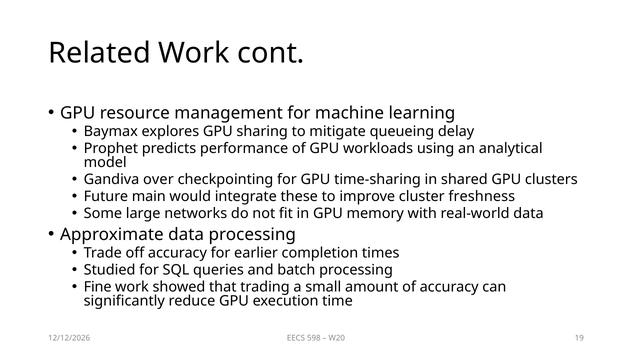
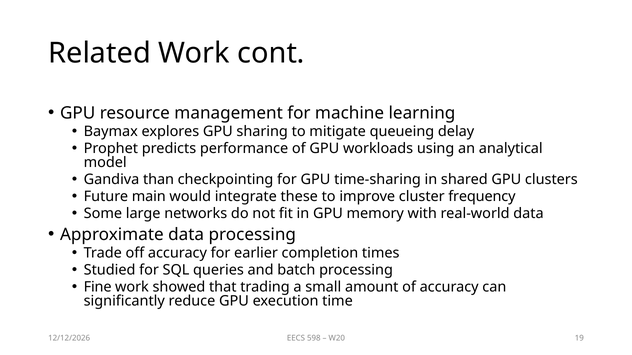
over: over -> than (159, 180)
freshness: freshness -> frequency (482, 197)
